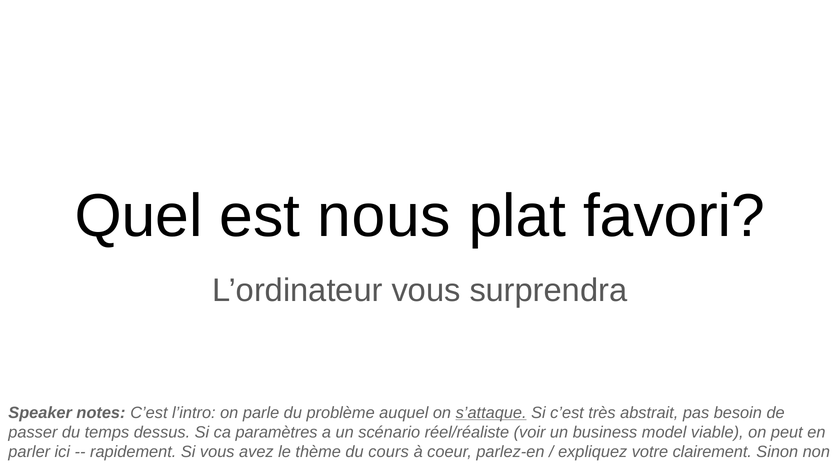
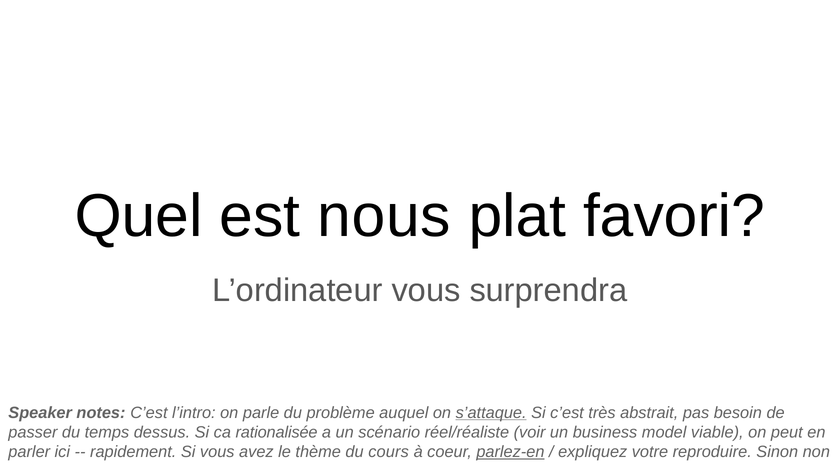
paramètres: paramètres -> rationalisée (277, 433)
parlez-en underline: none -> present (510, 452)
clairement: clairement -> reproduire (712, 452)
